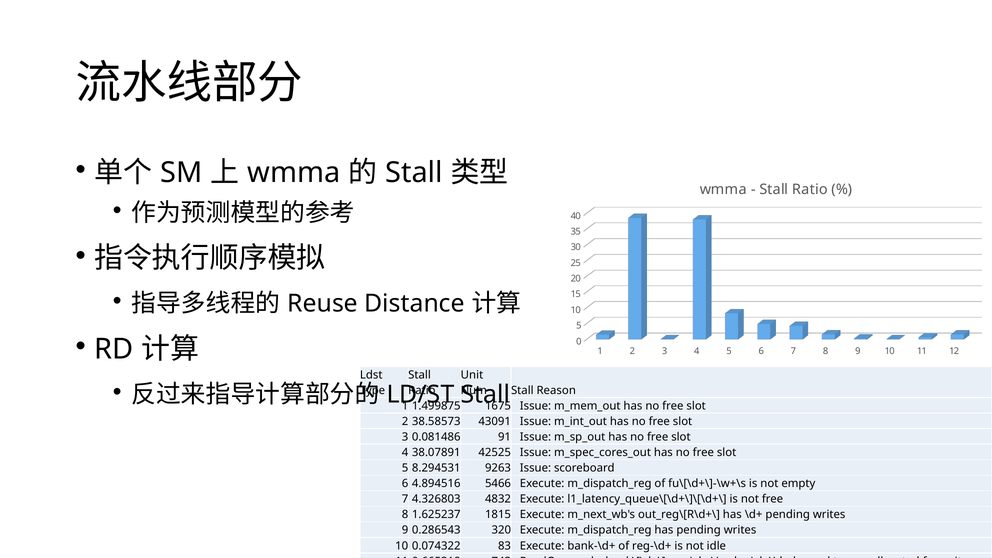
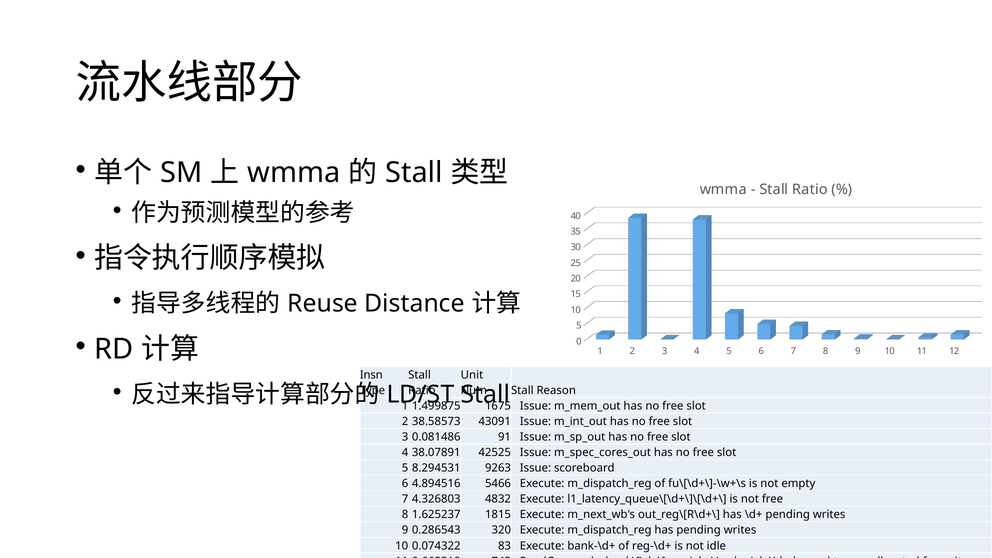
Ldst: Ldst -> Insn (371, 375)
